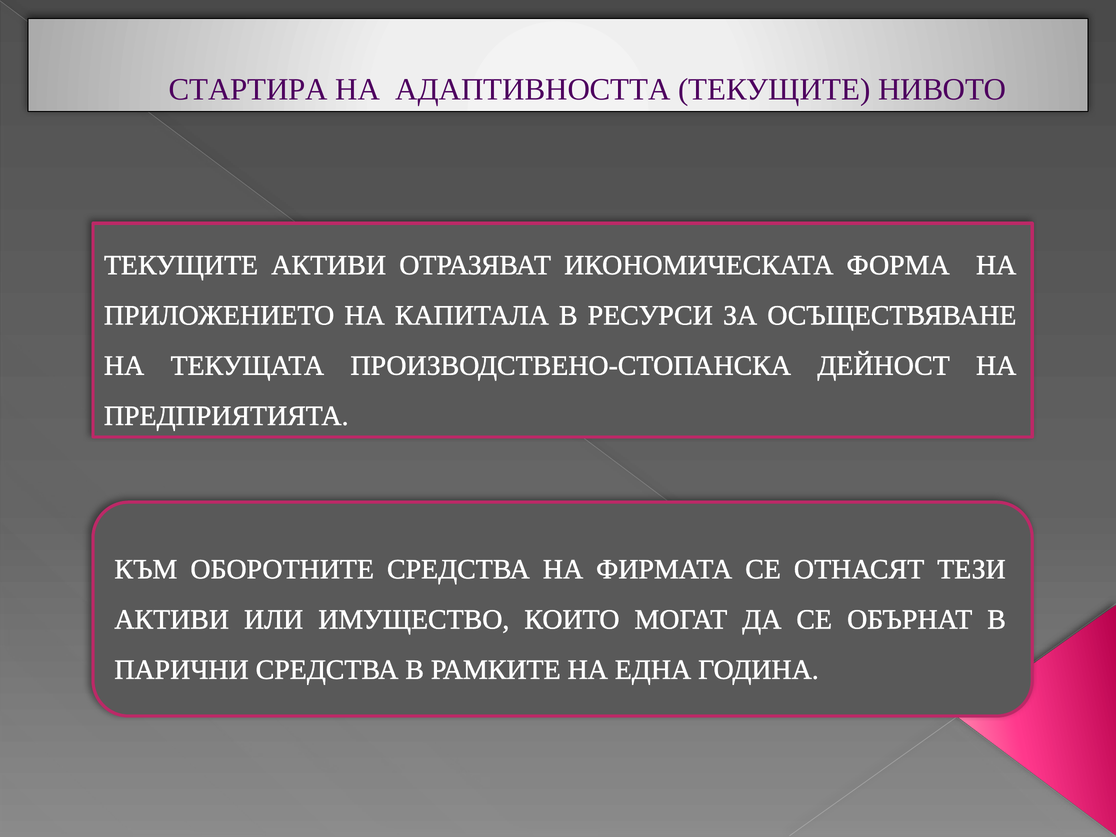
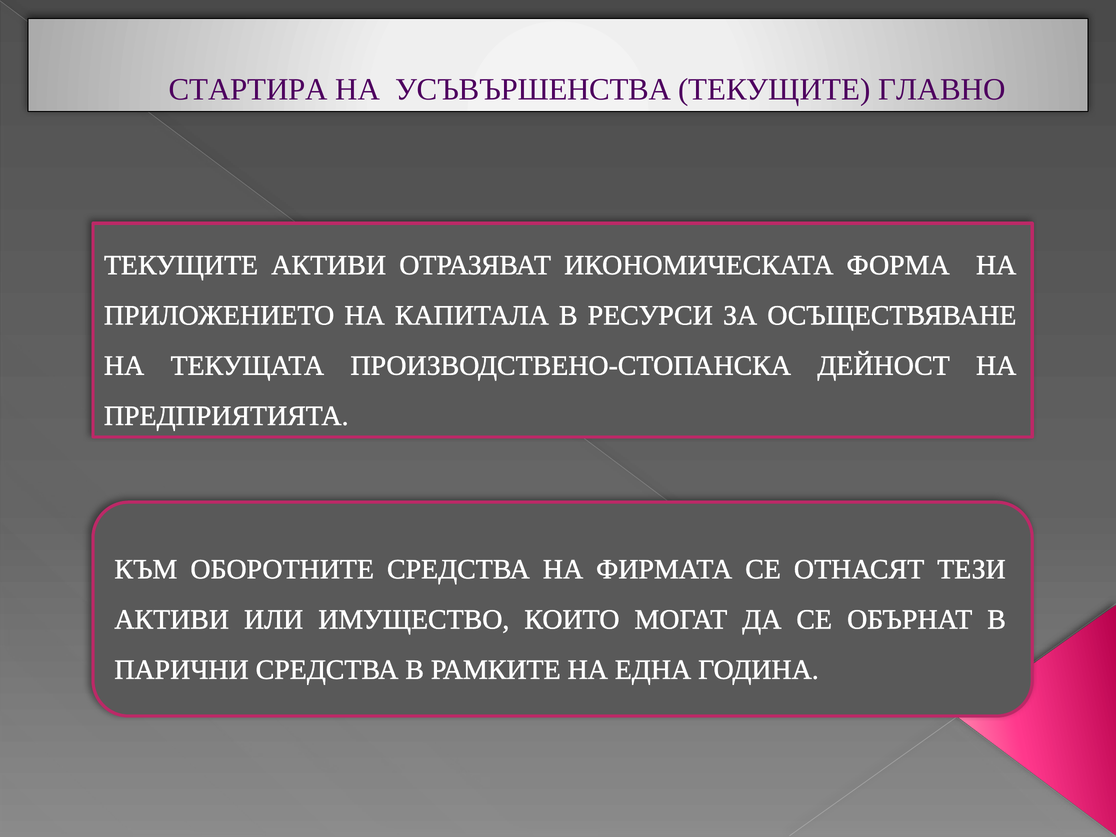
АДАПТИВНОСТТА: АДАПТИВНОСТТА -> УСЪВЪРШЕНСТВА (533, 90)
НИВОТО: НИВОТО -> ГЛАВНО (942, 90)
